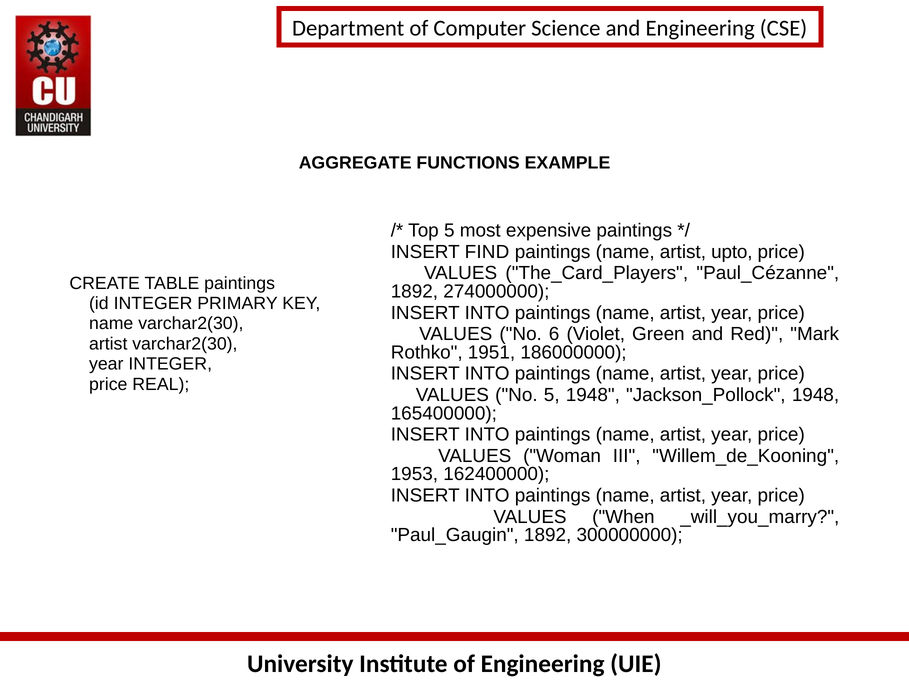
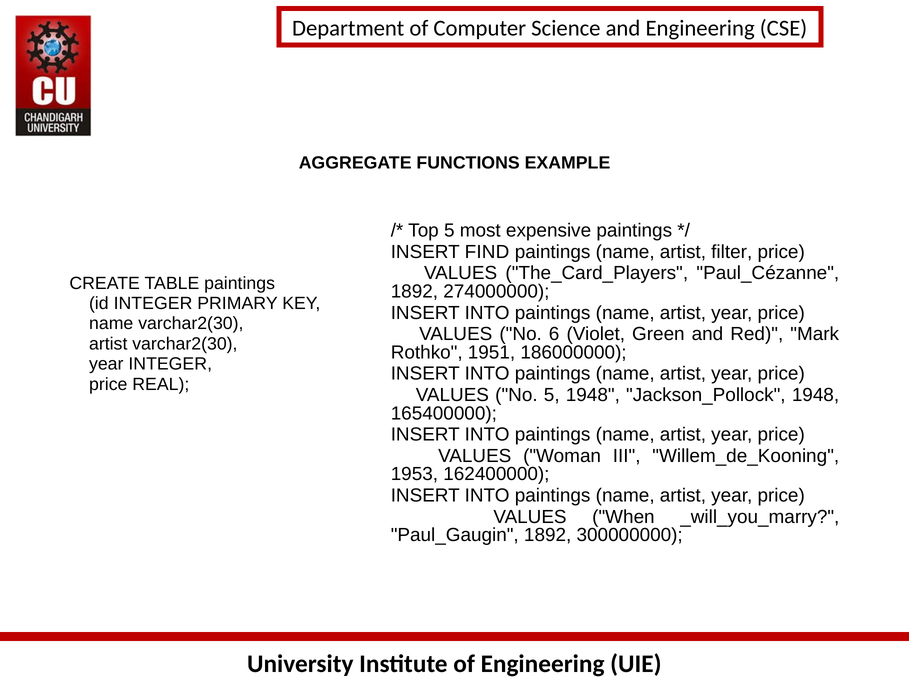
upto: upto -> filter (732, 252)
